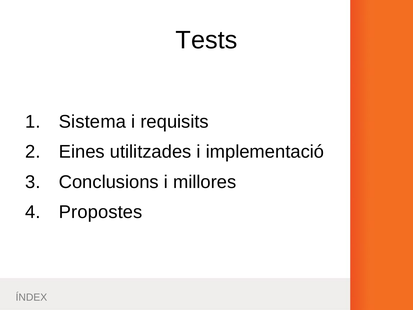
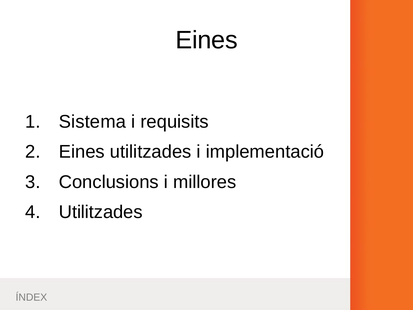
Tests: Tests -> Eines (207, 40)
Propostes: Propostes -> Utilitzades (101, 212)
